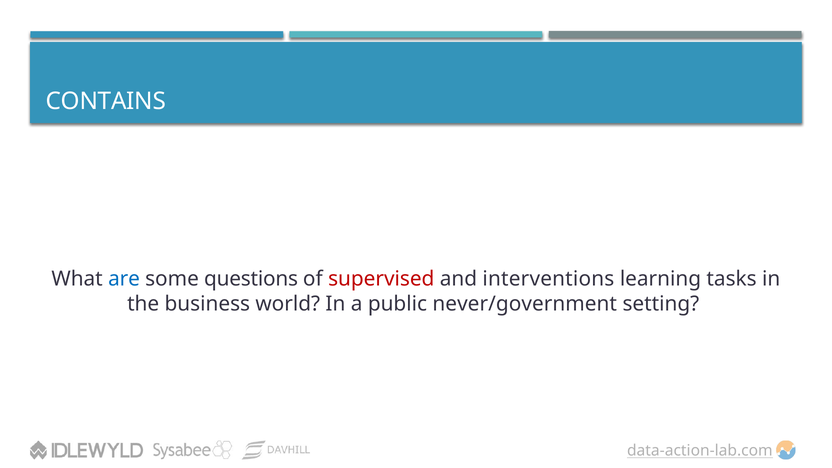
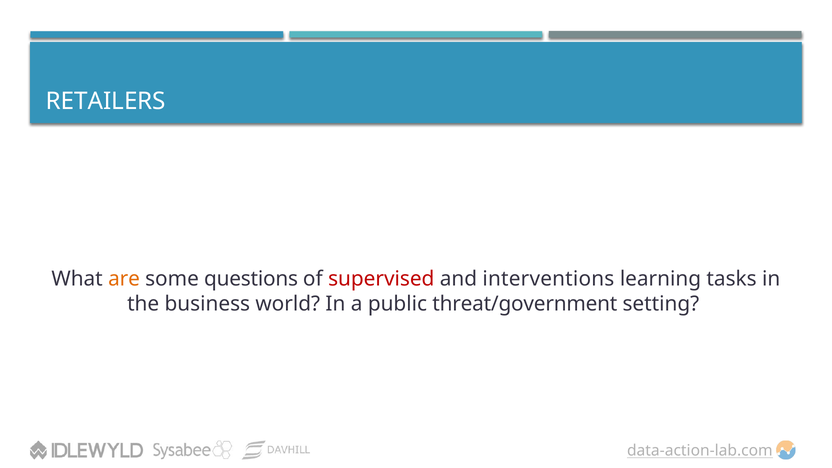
CONTAINS: CONTAINS -> RETAILERS (106, 101)
are colour: blue -> orange (124, 279)
never/government: never/government -> threat/government (525, 304)
